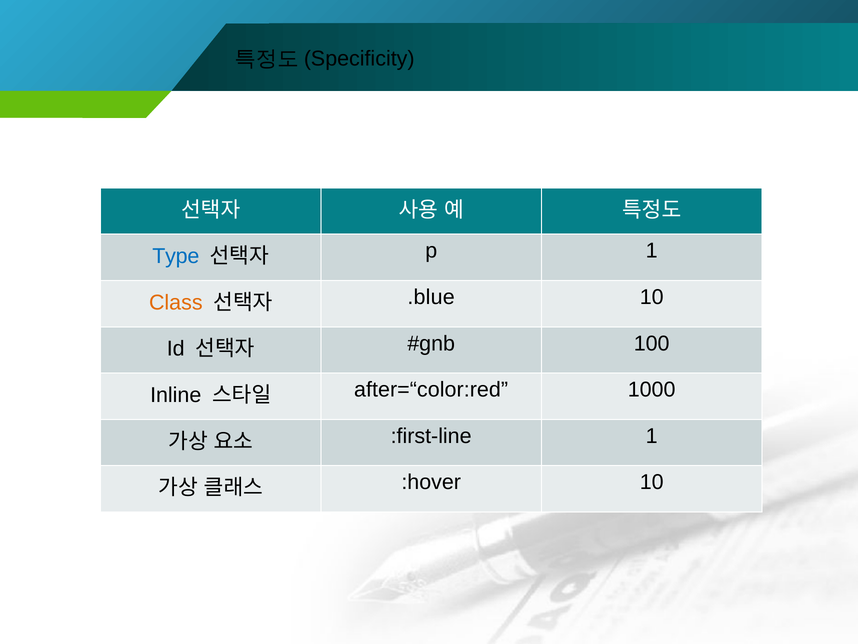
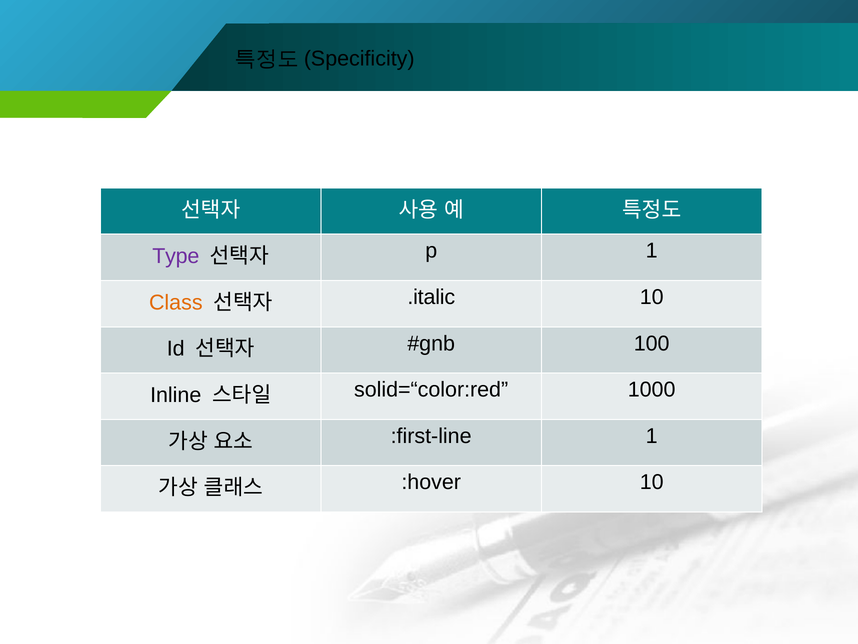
Type colour: blue -> purple (176, 256)
.blue: .blue -> .italic (431, 297)
after=“color:red: after=“color:red -> solid=“color:red (431, 389)
